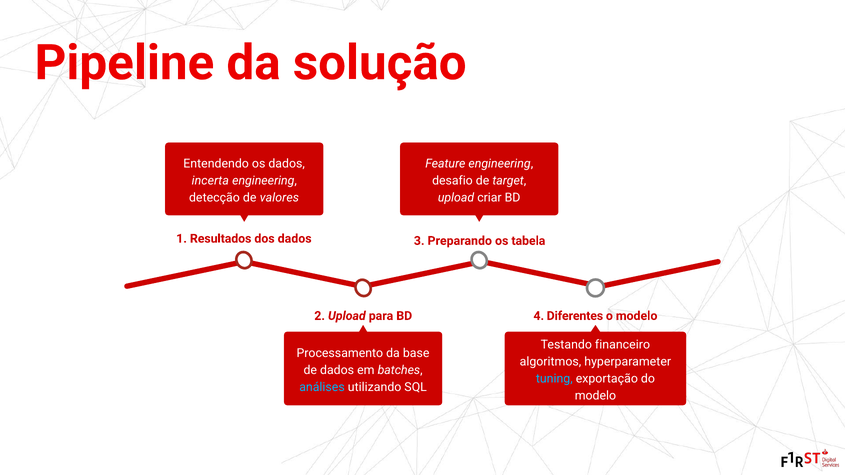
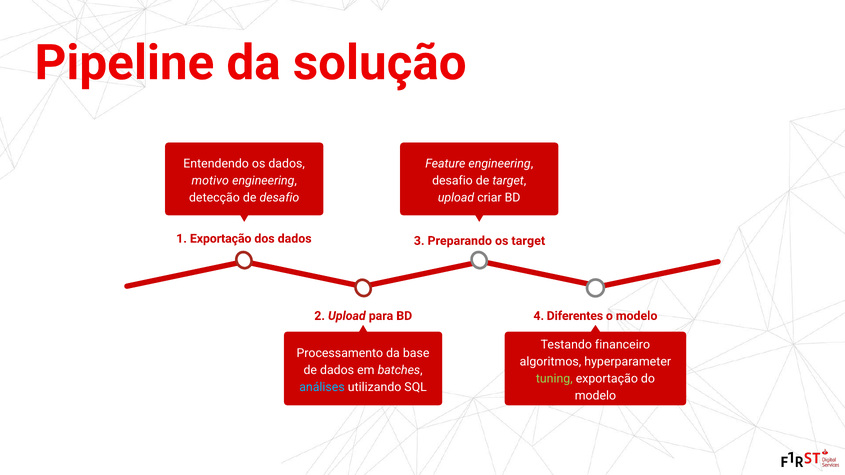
incerta: incerta -> motivo (210, 181)
de valores: valores -> desafio (279, 198)
1 Resultados: Resultados -> Exportação (221, 239)
os tabela: tabela -> target (528, 241)
tuning colour: light blue -> light green (554, 379)
